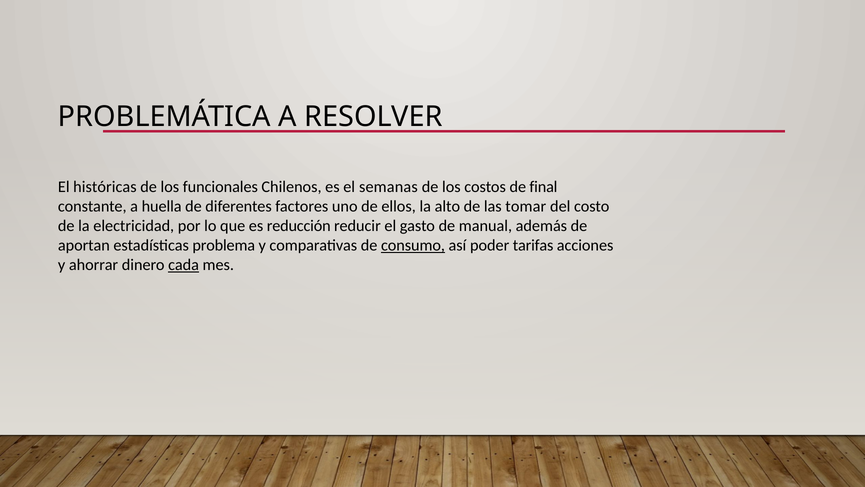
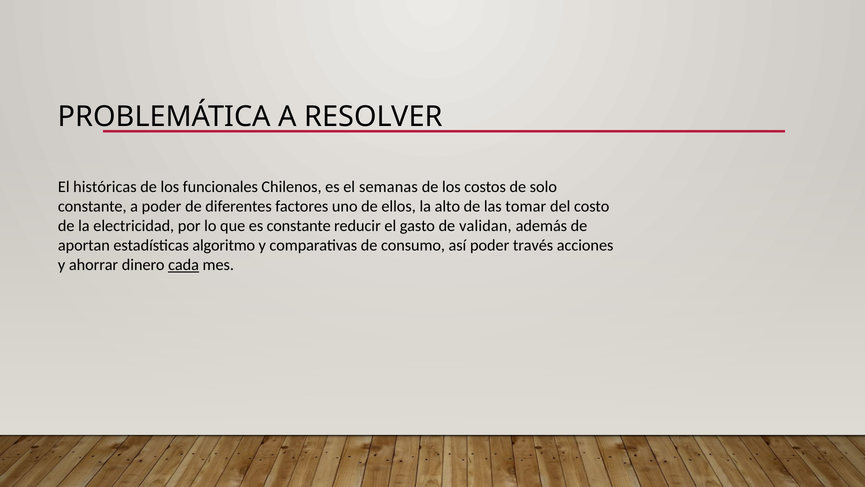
final: final -> solo (543, 187)
a huella: huella -> poder (162, 206)
es reducción: reducción -> constante (299, 226)
manual: manual -> validan (485, 226)
problema: problema -> algoritmo (224, 245)
consumo underline: present -> none (413, 245)
tarifas: tarifas -> través (533, 245)
